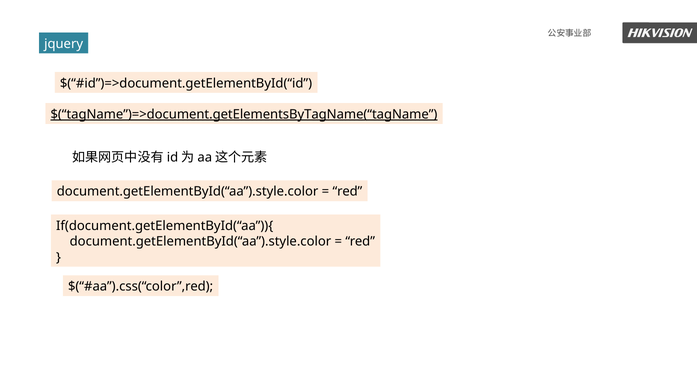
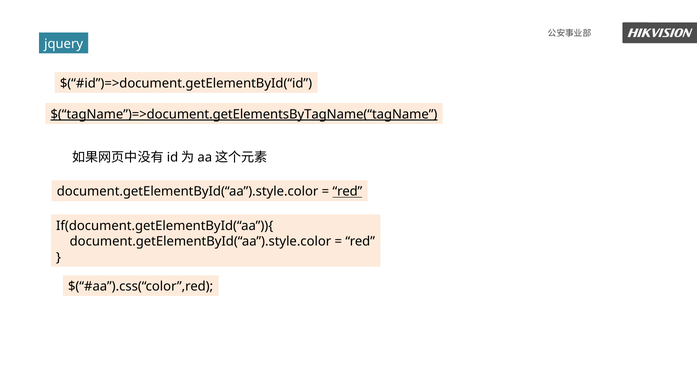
red underline: none -> present (347, 192)
